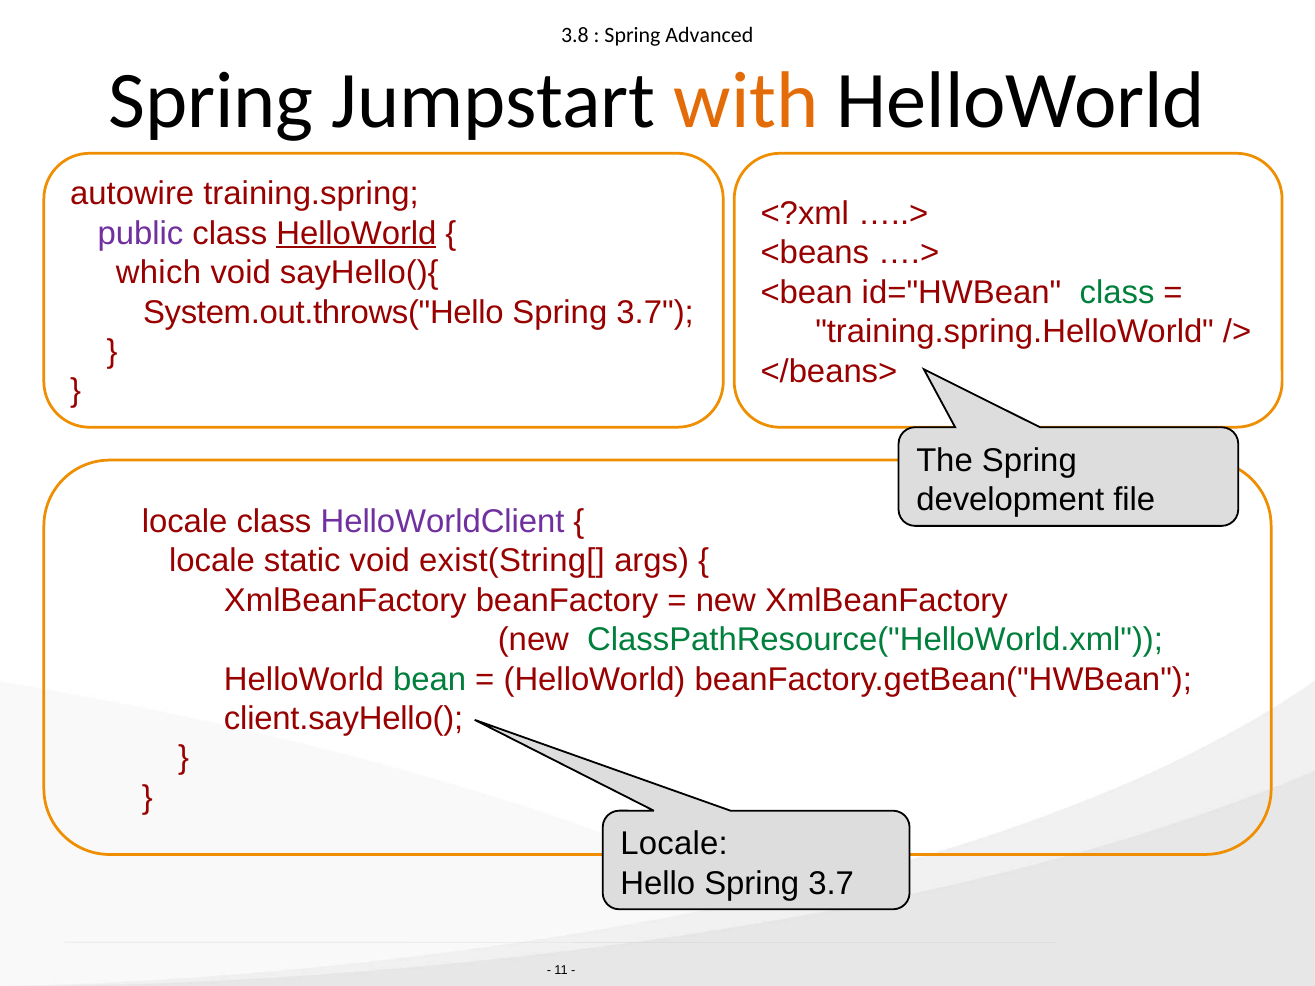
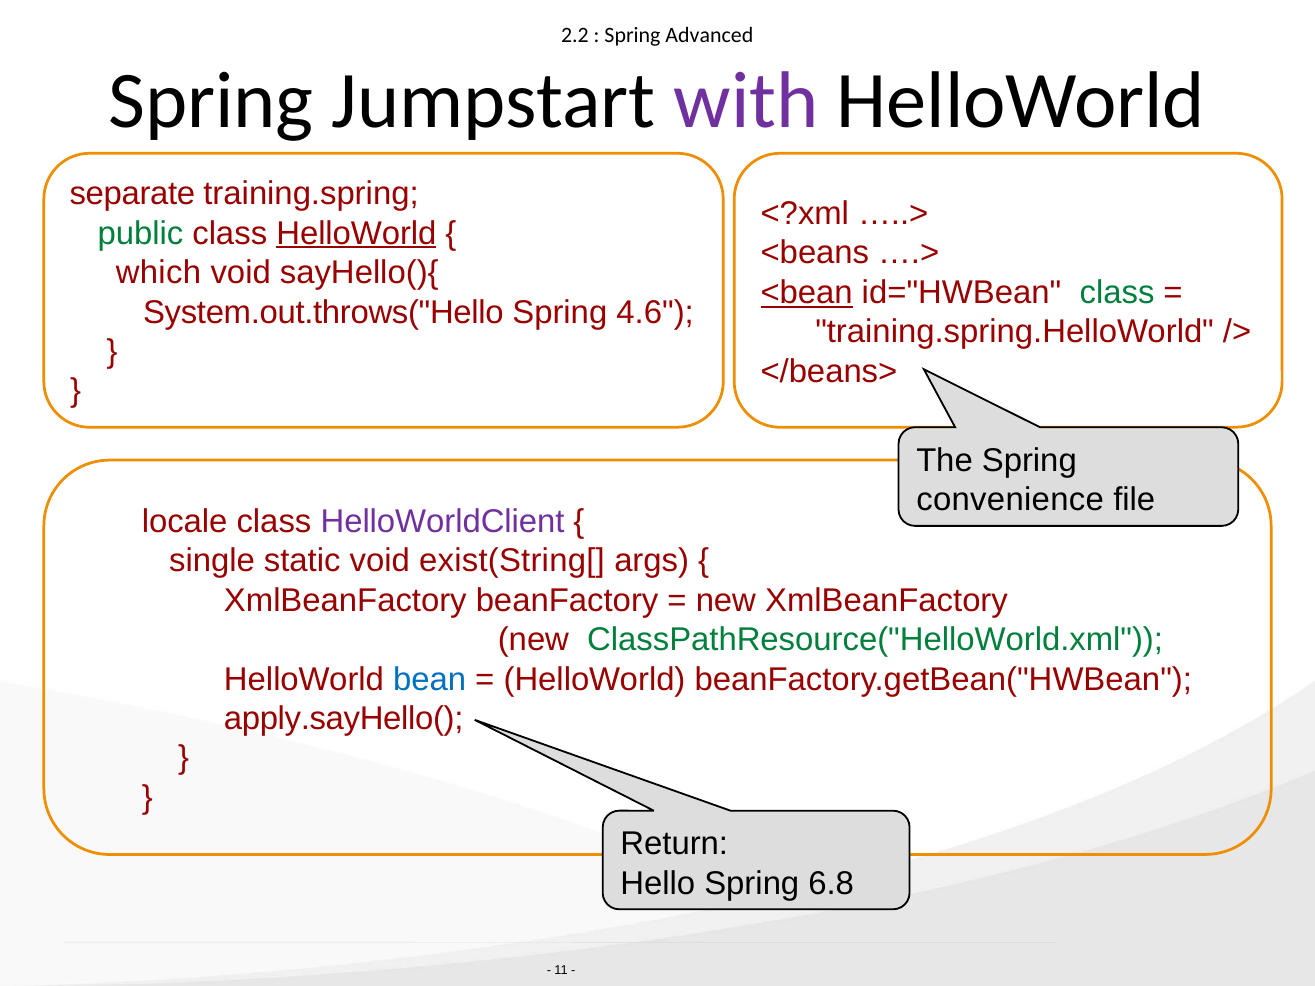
3.8: 3.8 -> 2.2 (575, 35)
with colour: orange -> purple (746, 101)
autowire: autowire -> separate (132, 194)
public colour: purple -> green (140, 233)
<bean underline: none -> present (807, 293)
3.7: 3.7 -> 4.6 (655, 312)
development: development -> convenience (1010, 500)
locale: locale -> single (212, 561)
bean colour: green -> blue (430, 679)
client.sayHello(: client.sayHello( -> apply.sayHello( (344, 719)
Locale: Locale -> Return (674, 844)
Hello Spring 3.7: 3.7 -> 6.8 (831, 884)
